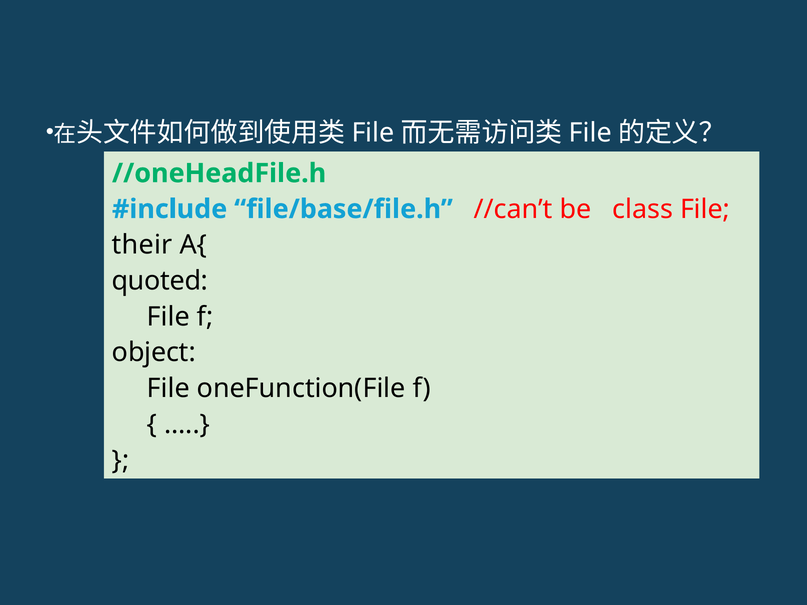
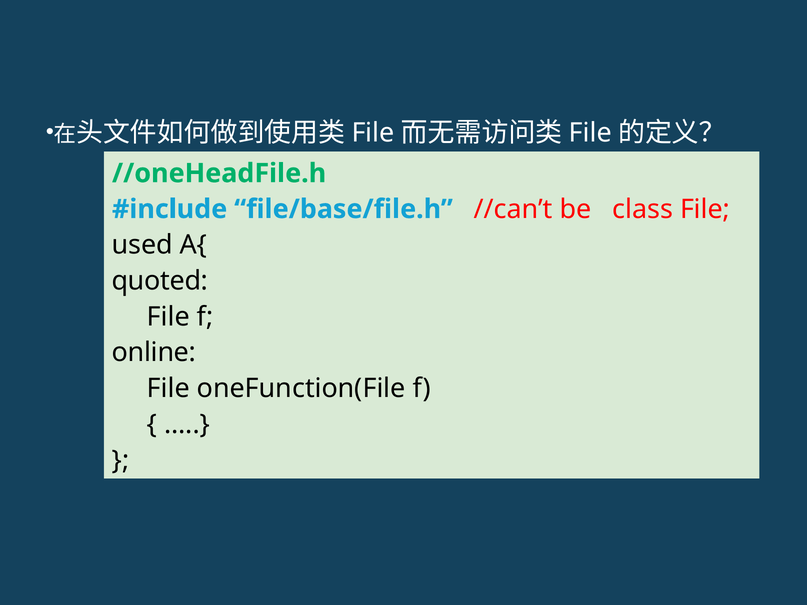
their: their -> used (142, 245)
object: object -> online (154, 353)
